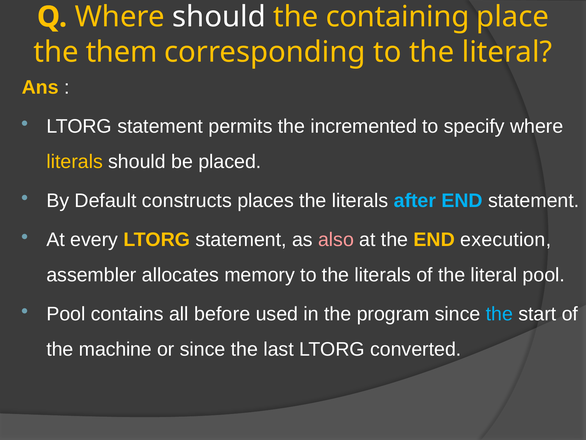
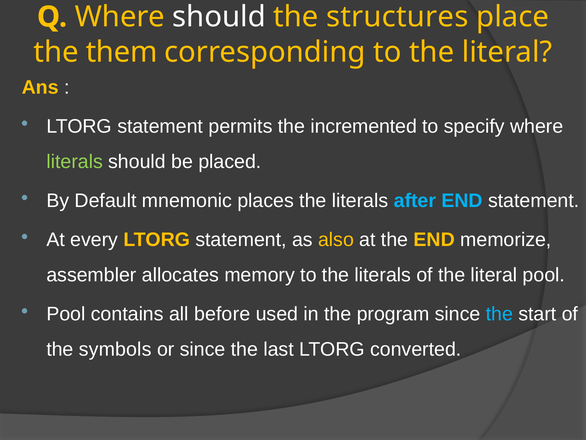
containing: containing -> structures (397, 17)
literals colour: yellow -> light green (75, 161)
constructs: constructs -> mnemonic (187, 201)
also colour: pink -> yellow (336, 240)
execution: execution -> memorize (506, 240)
machine: machine -> symbols (115, 349)
